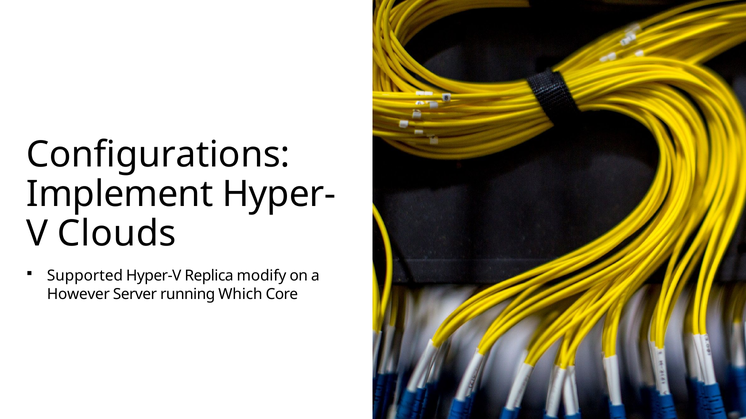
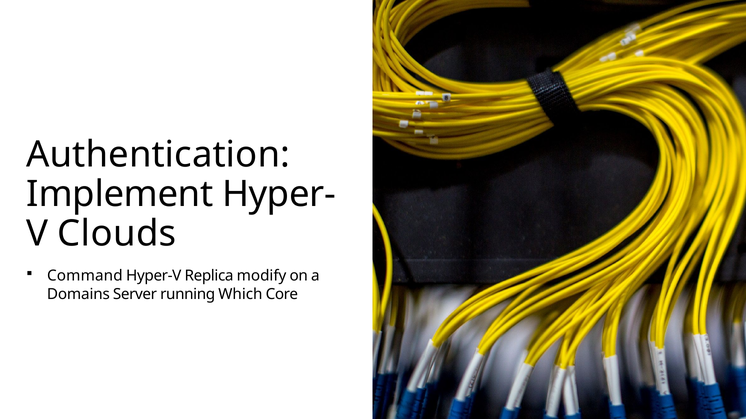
Configurations: Configurations -> Authentication (158, 155)
Supported: Supported -> Command (85, 276)
However: However -> Domains (78, 295)
